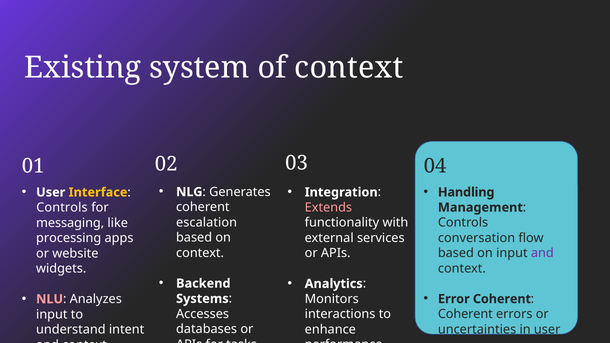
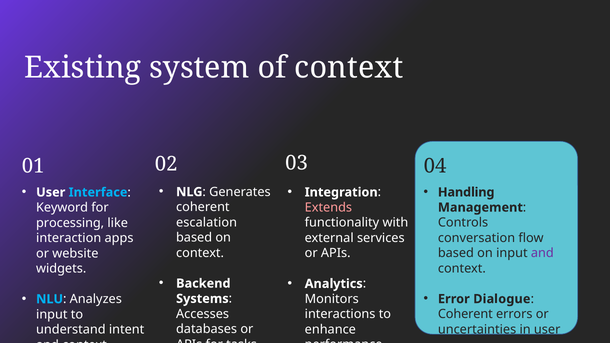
Interface colour: yellow -> light blue (98, 192)
Controls: Controls -> Keyword (62, 208)
messaging: messaging -> processing (70, 223)
processing: processing -> interaction (69, 238)
Error Coherent: Coherent -> Dialogue (502, 299)
NLU colour: pink -> light blue (50, 299)
